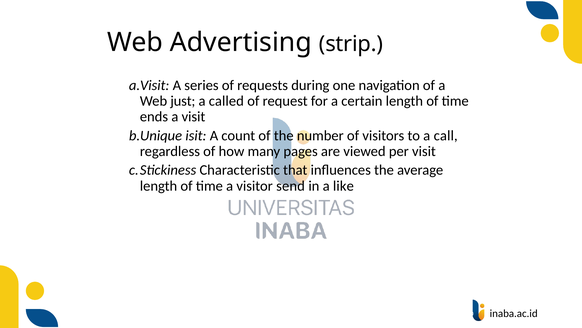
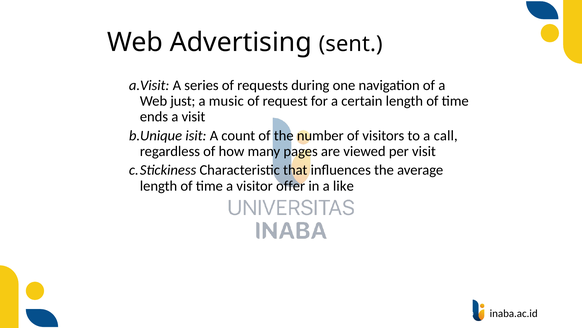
strip: strip -> sent (351, 44)
called: called -> music (226, 101)
send: send -> offer (291, 186)
